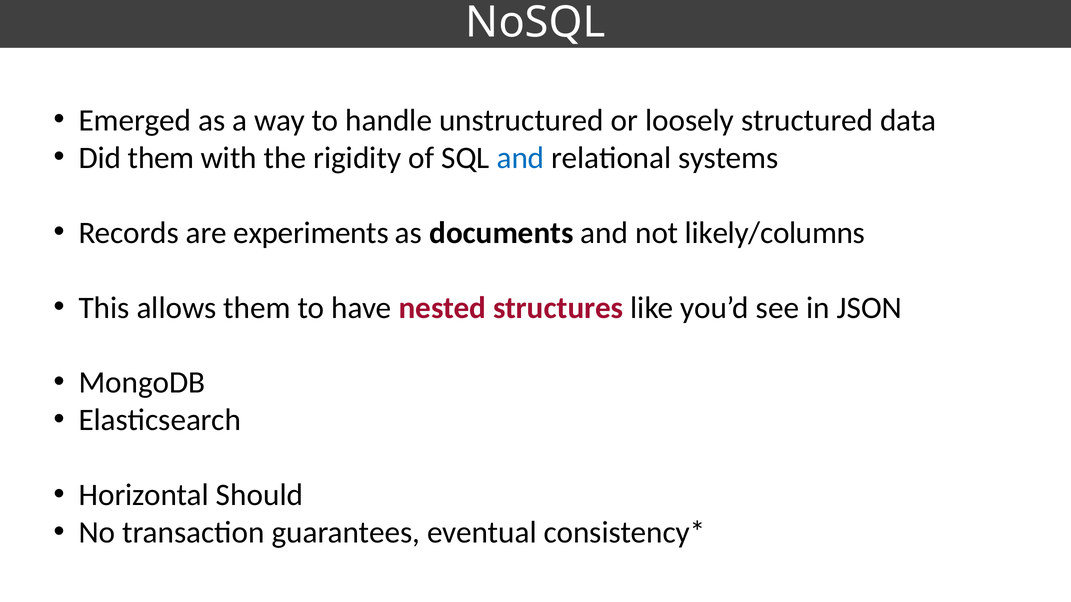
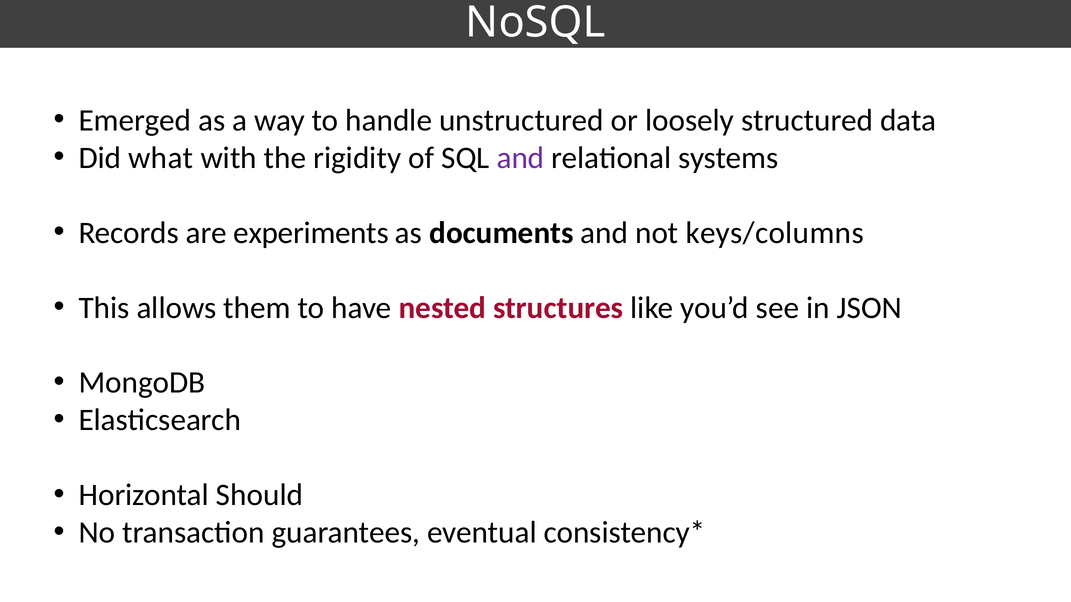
Did them: them -> what (161, 158)
and colour: blue -> purple (520, 158)
likely/columns: likely/columns -> keys/columns (775, 233)
